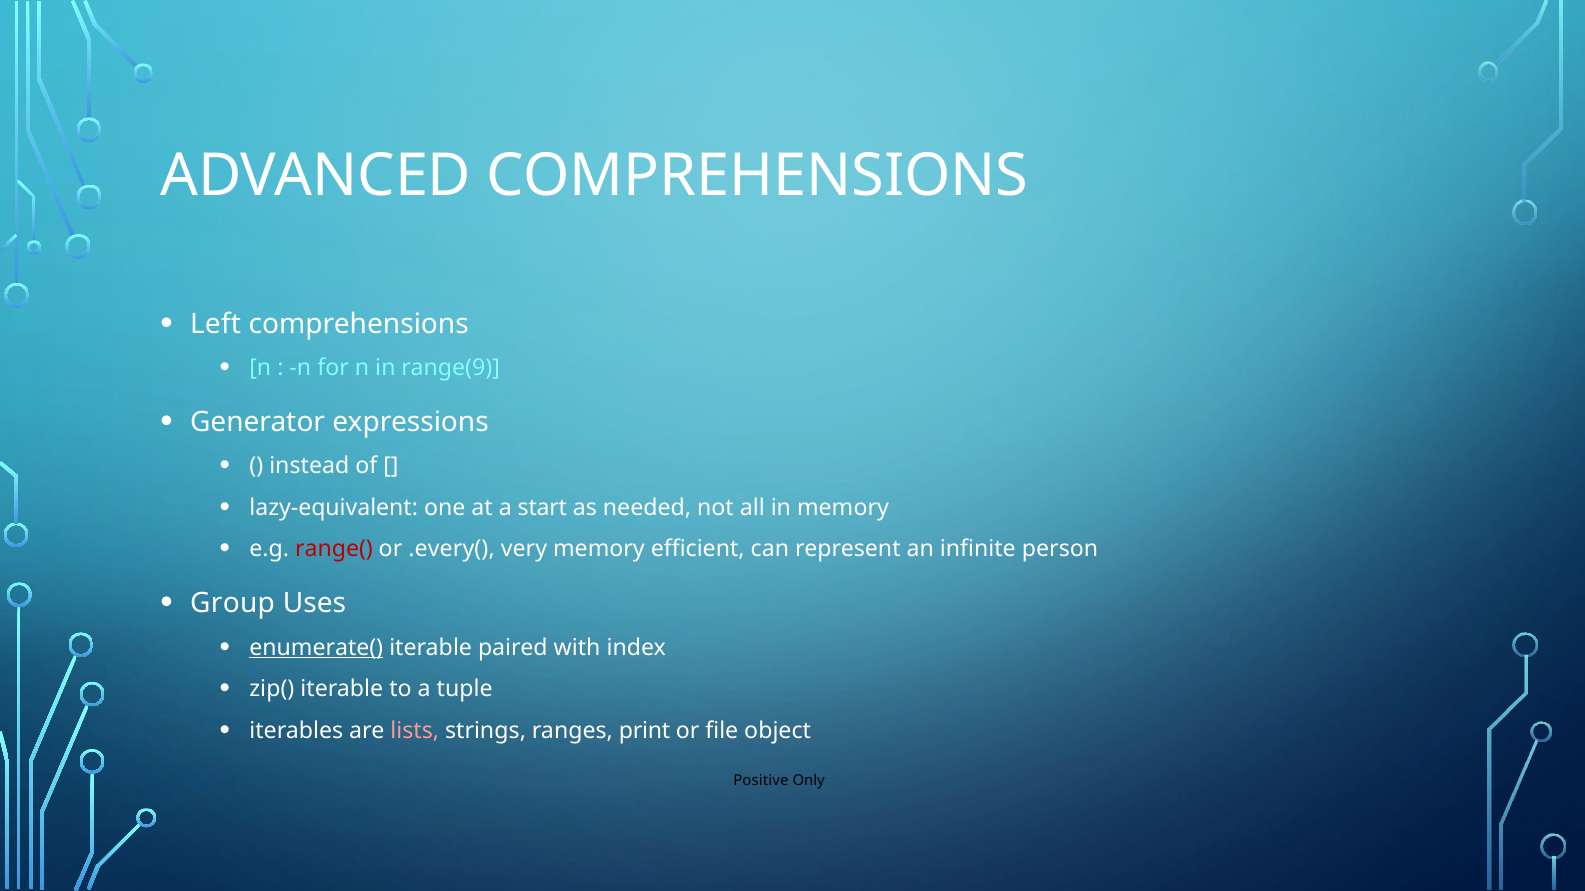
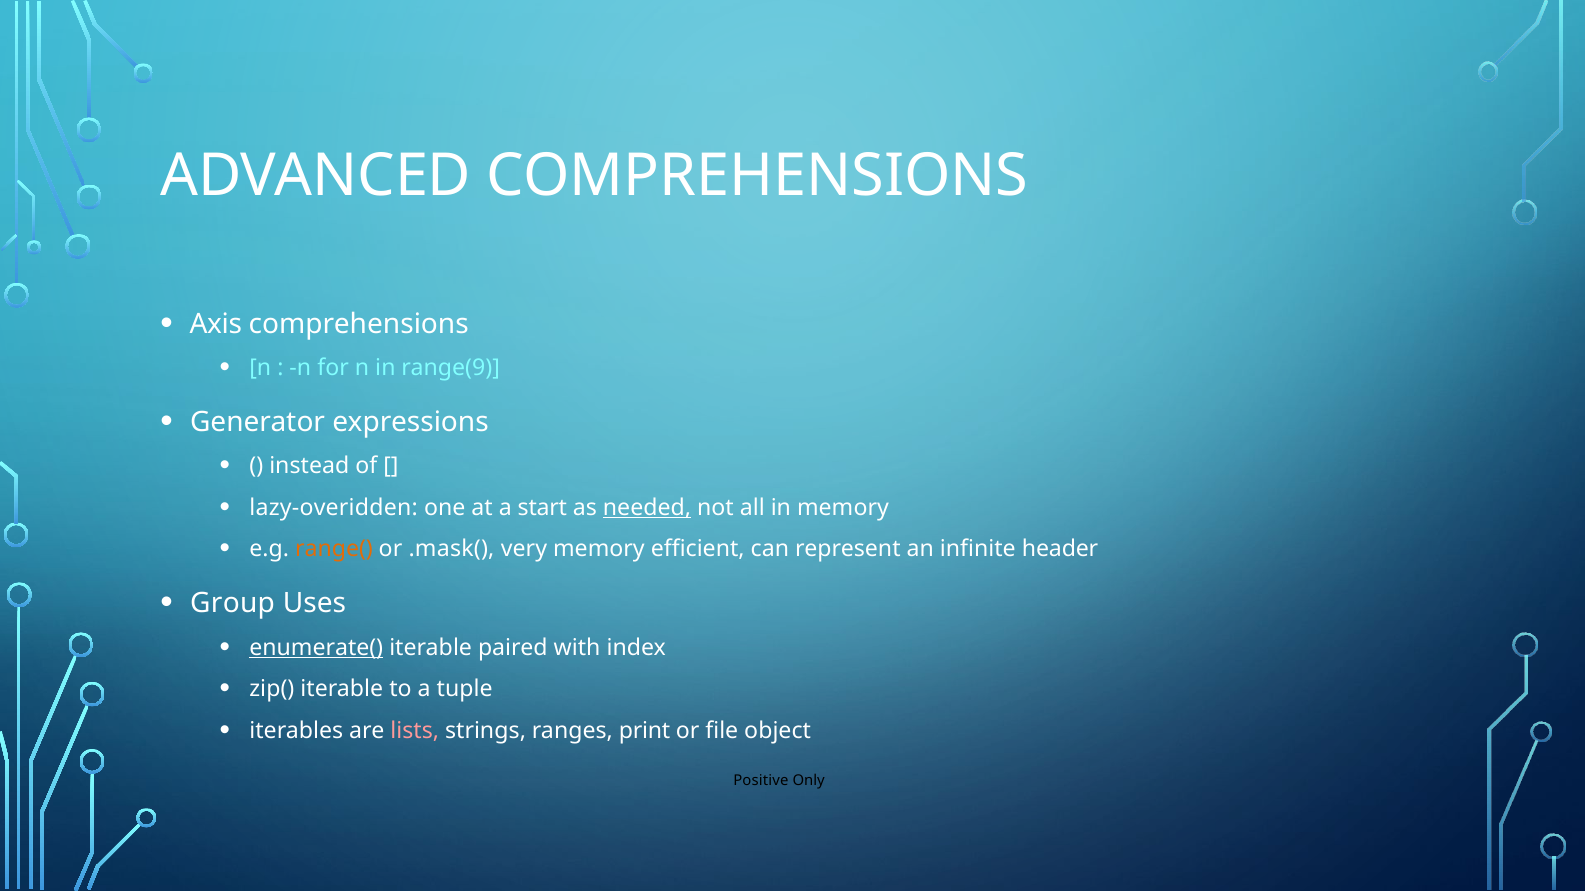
Left: Left -> Axis (216, 324)
lazy-equivalent: lazy-equivalent -> lazy-overidden (334, 508)
needed underline: none -> present (647, 508)
range( colour: red -> orange (334, 550)
.every(: .every( -> .mask( (451, 550)
person: person -> header (1060, 550)
